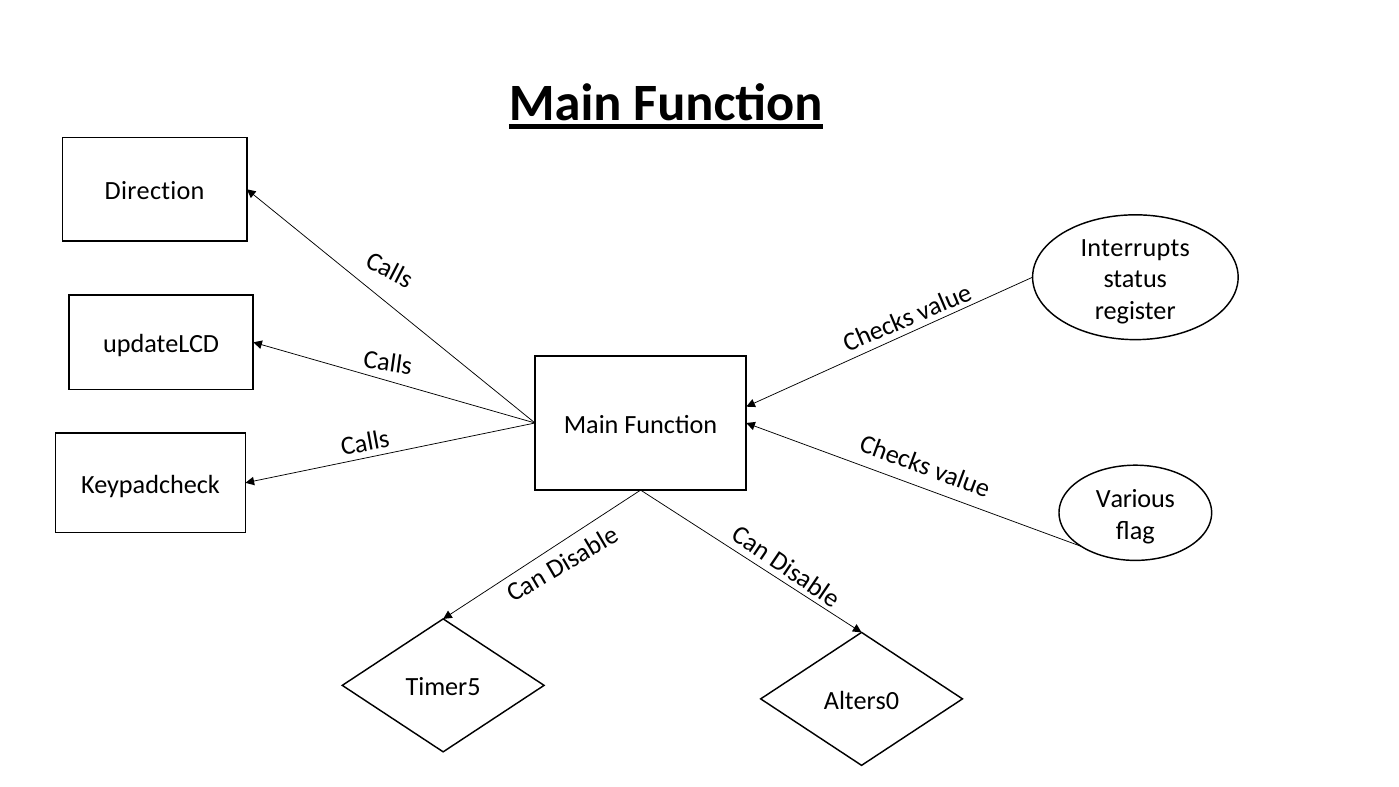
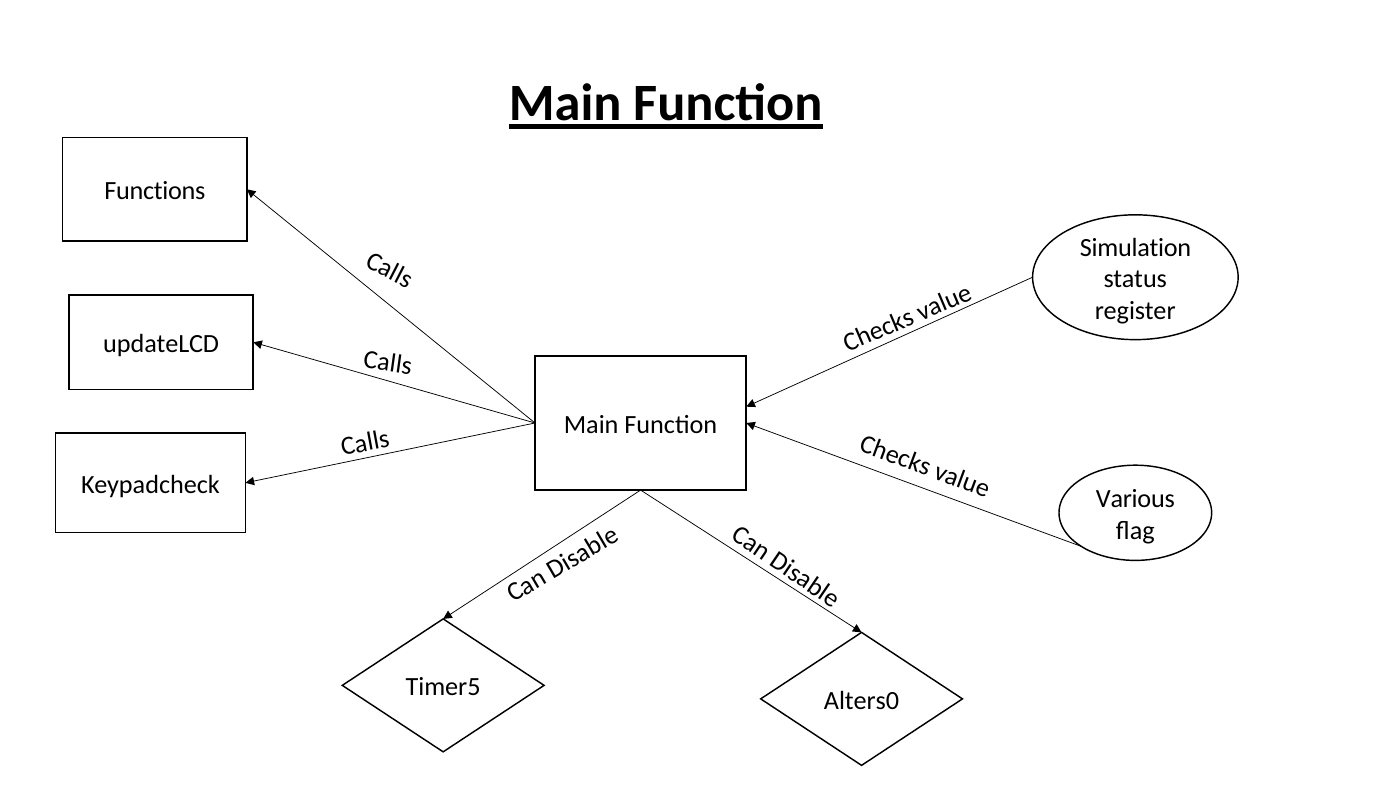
Direction: Direction -> Functions (155, 191)
Interrupts: Interrupts -> Simulation (1135, 248)
